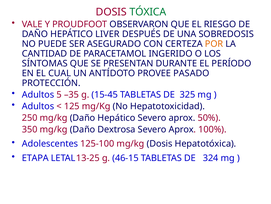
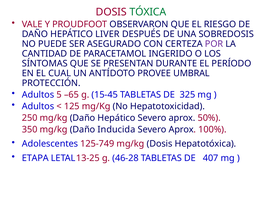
POR colour: orange -> purple (214, 44)
PASADO: PASADO -> UMBRAL (191, 73)
–35: –35 -> –65 (71, 94)
Dextrosa: Dextrosa -> Inducida (116, 129)
125-100: 125-100 -> 125-749 (97, 143)
46-15: 46-15 -> 46-28 (125, 158)
324: 324 -> 407 (211, 158)
